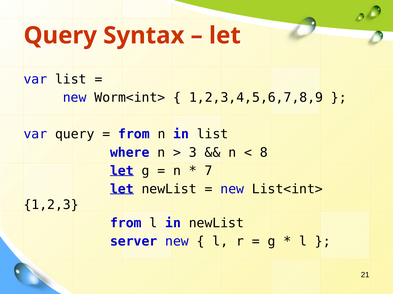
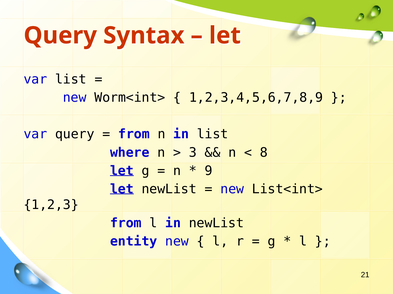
7: 7 -> 9 (209, 171)
server: server -> entity (134, 242)
